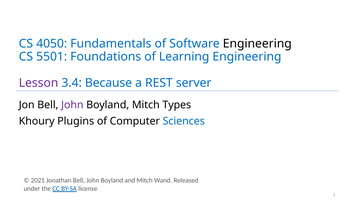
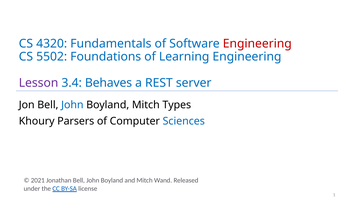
4050: 4050 -> 4320 (52, 44)
Engineering colour: black -> red (257, 44)
5501: 5501 -> 5502 (52, 57)
Because: Because -> Behaves (109, 83)
John colour: purple -> blue (72, 105)
Plugins: Plugins -> Parsers (76, 121)
